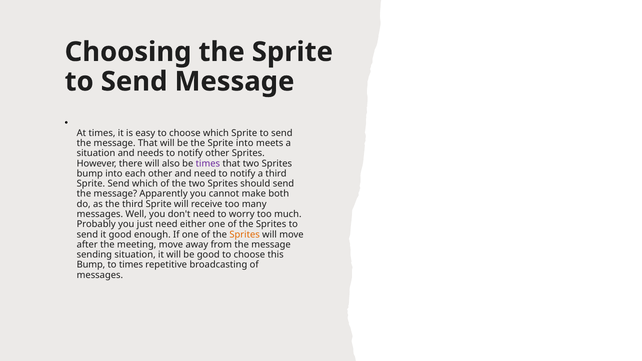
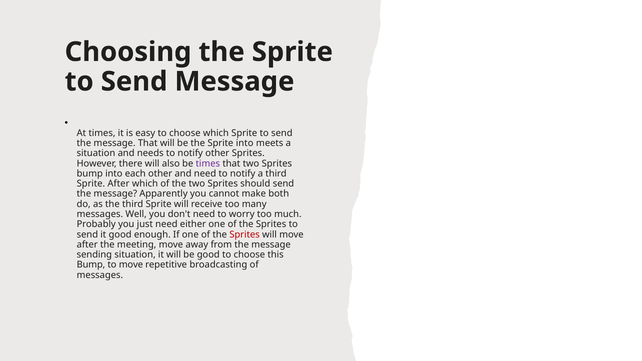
Sprite Send: Send -> After (119, 184)
Sprites colour: orange -> red (245, 235)
to times: times -> move (131, 265)
